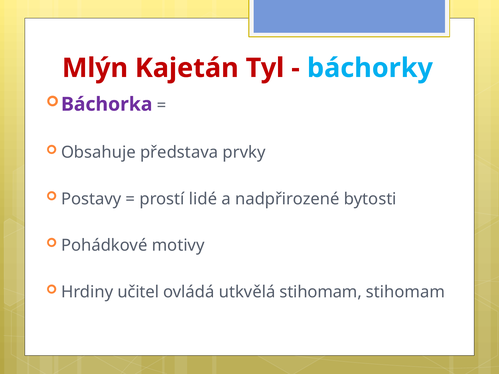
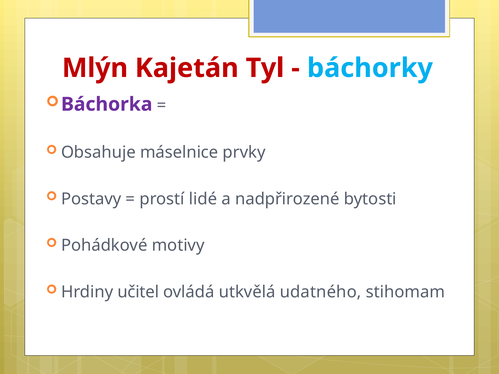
představa: představa -> máselnice (179, 152)
utkvělá stihomam: stihomam -> udatného (321, 292)
